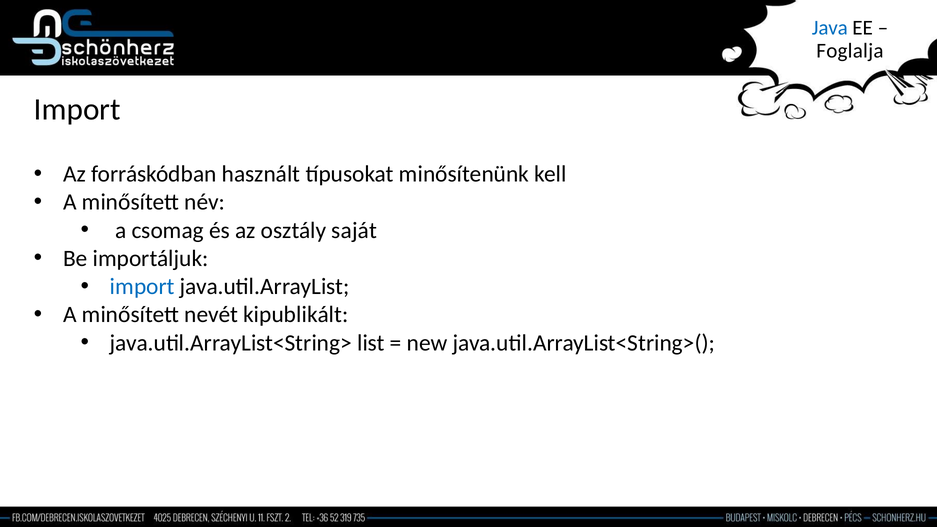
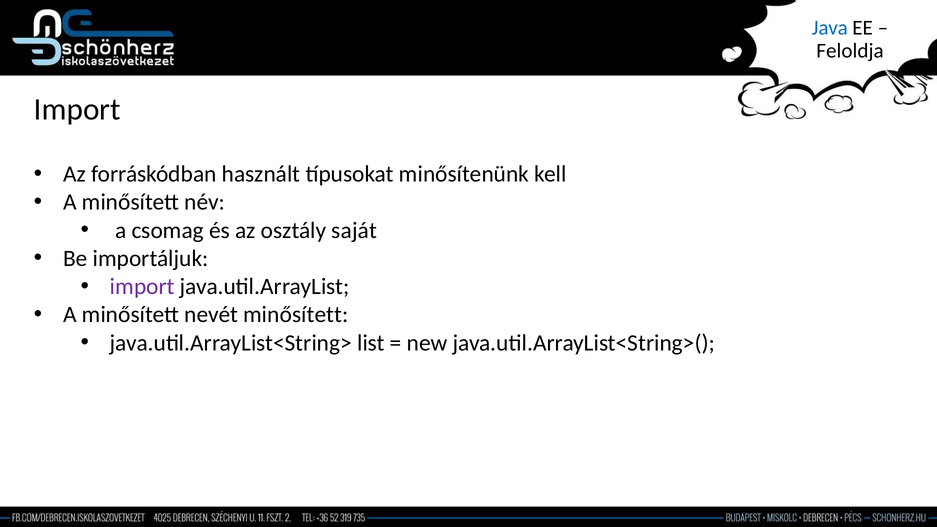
Foglalja: Foglalja -> Feloldja (850, 51)
import colour: blue -> purple (142, 287)
nevét kipublikált: kipublikált -> minősített (296, 315)
